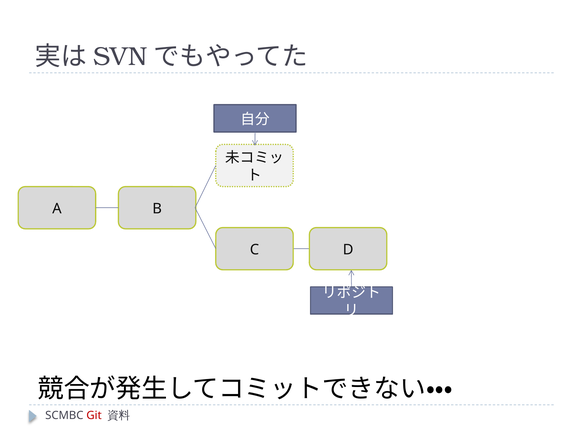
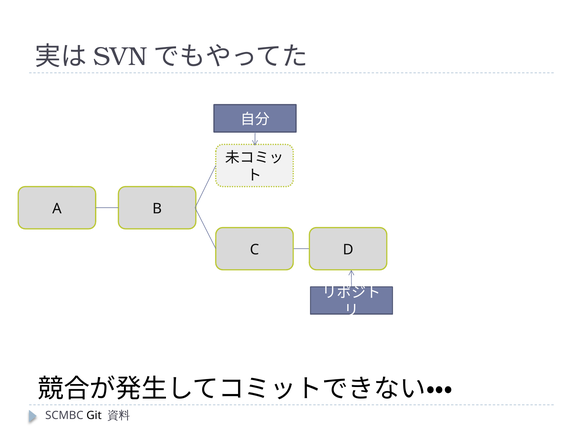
Git colour: red -> black (94, 416)
